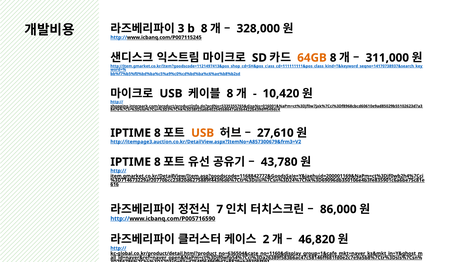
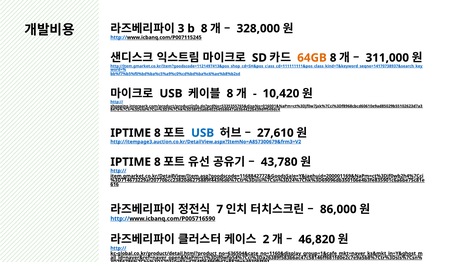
USB colour: orange -> blue (203, 133)
